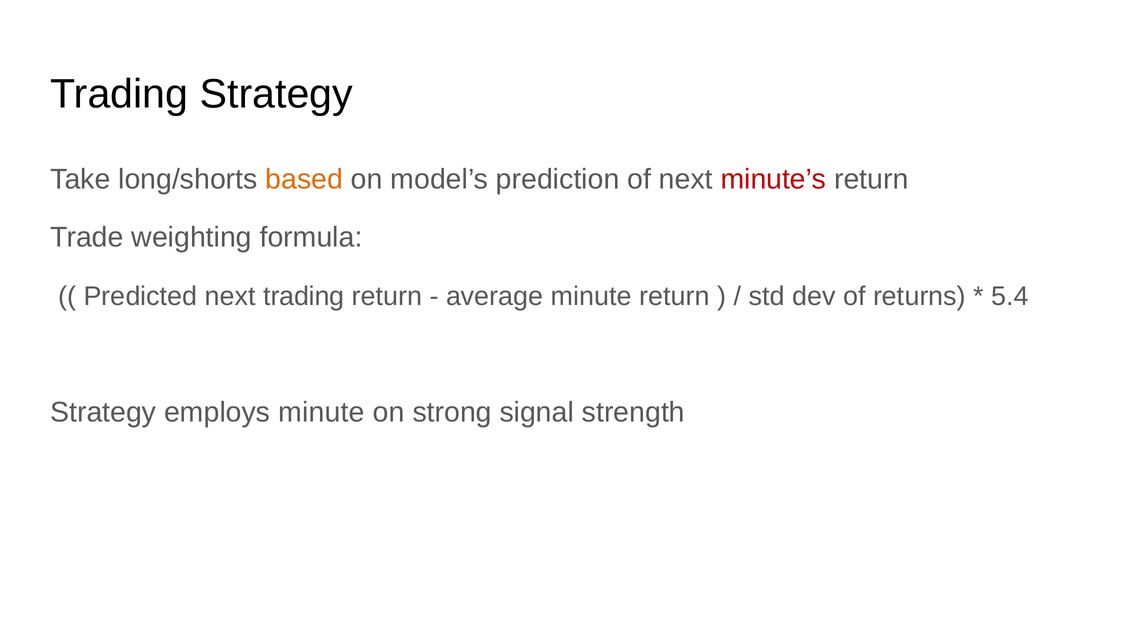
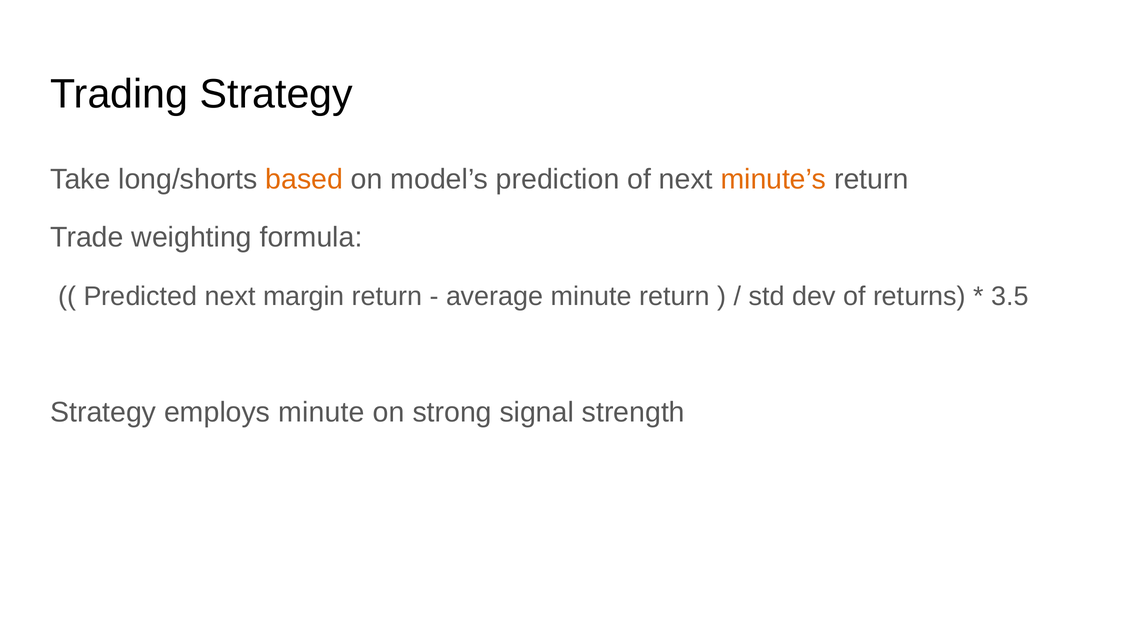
minute’s colour: red -> orange (773, 179)
next trading: trading -> margin (304, 296)
5.4: 5.4 -> 3.5 (1010, 296)
